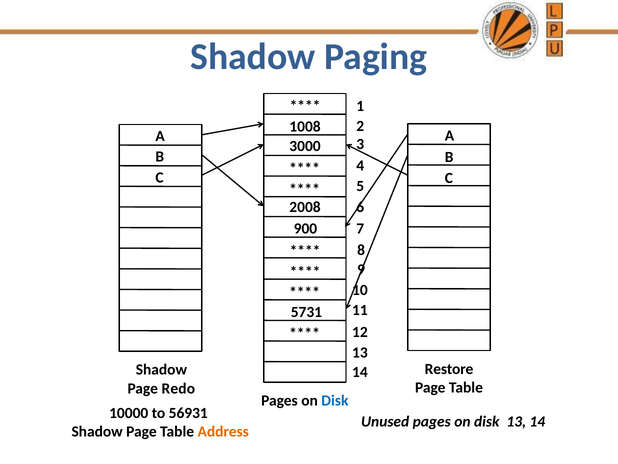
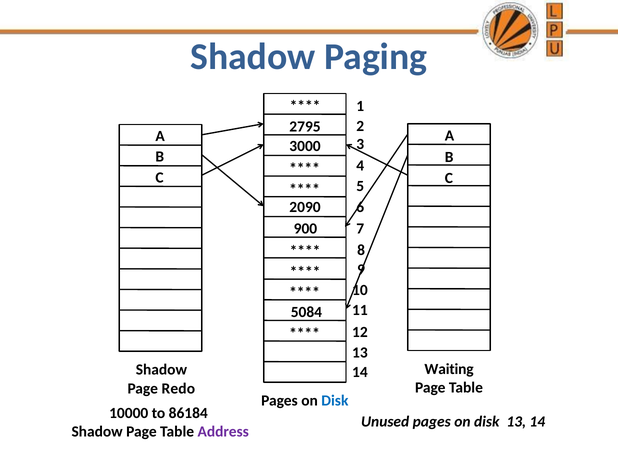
1008: 1008 -> 2795 (305, 127)
2008: 2008 -> 2090 (305, 207)
5731: 5731 -> 5084 (306, 312)
Restore: Restore -> Waiting (449, 369)
56931: 56931 -> 86184 (188, 413)
Address colour: orange -> purple (223, 431)
